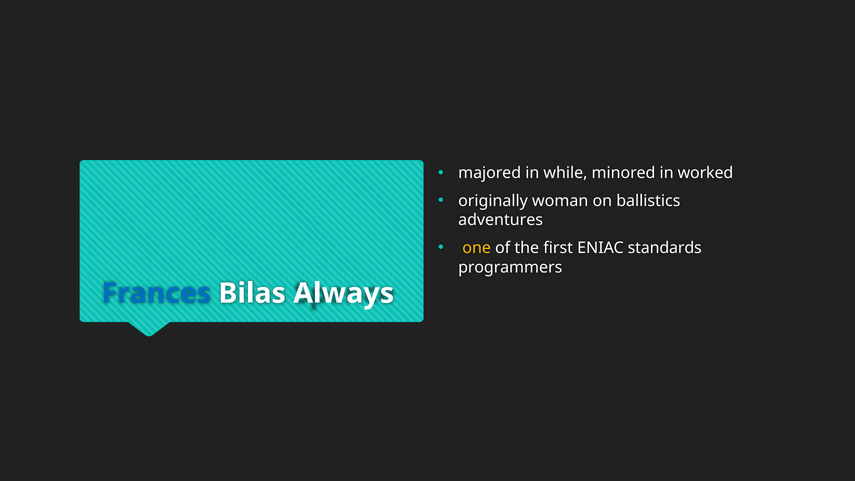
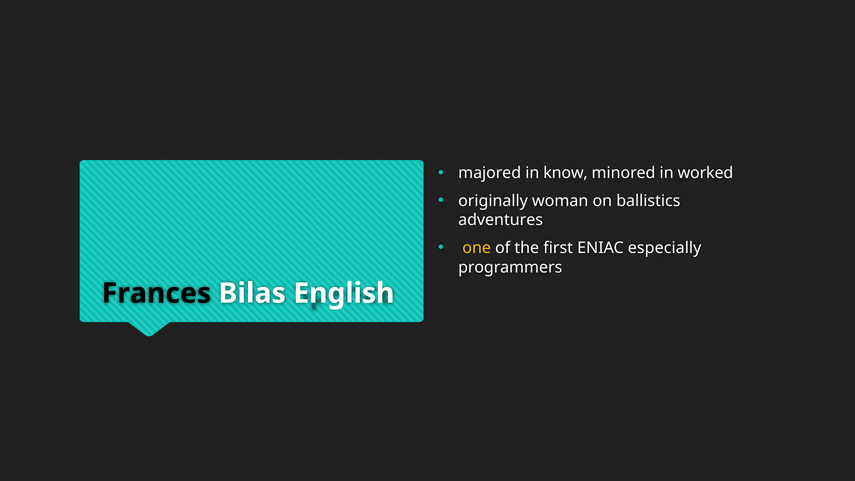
while: while -> know (566, 173)
standards: standards -> especially (665, 248)
Frances colour: blue -> black (156, 293)
Always: Always -> English (344, 293)
